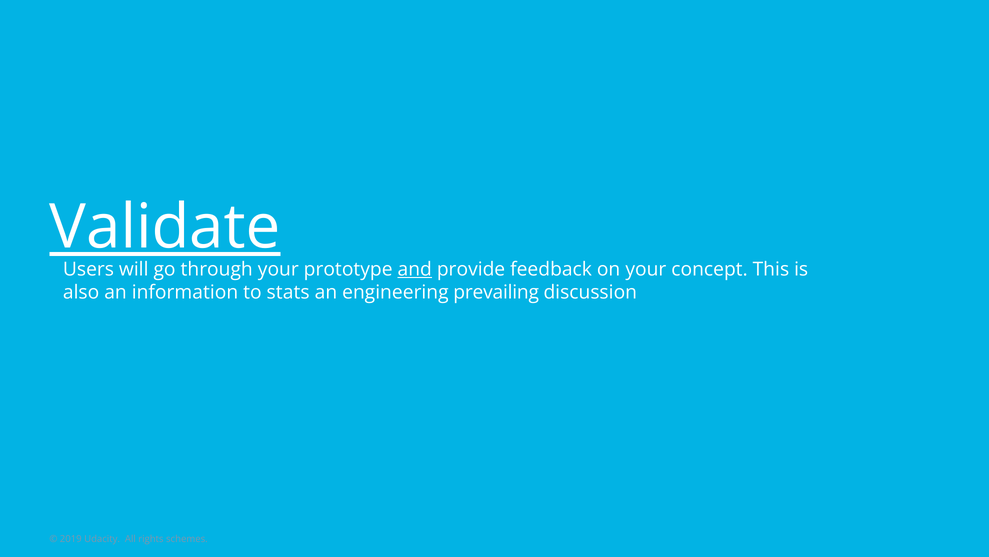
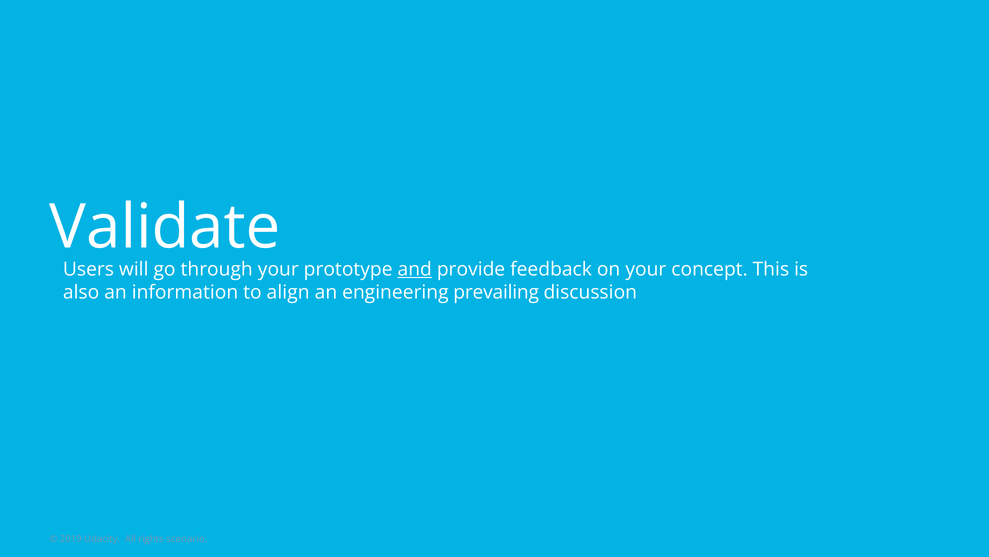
Validate underline: present -> none (165, 227)
stats: stats -> align (288, 292)
schemes: schemes -> scenario (187, 538)
